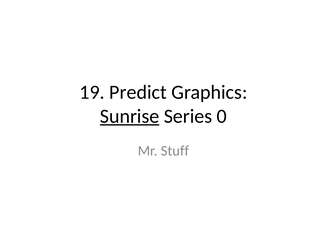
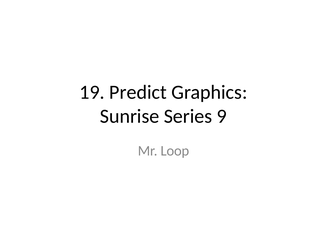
Sunrise underline: present -> none (130, 116)
0: 0 -> 9 (222, 116)
Stuff: Stuff -> Loop (175, 150)
